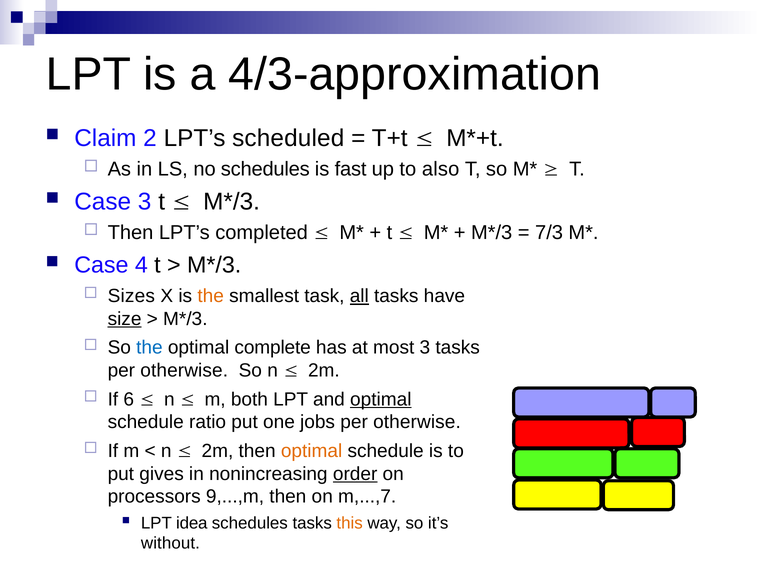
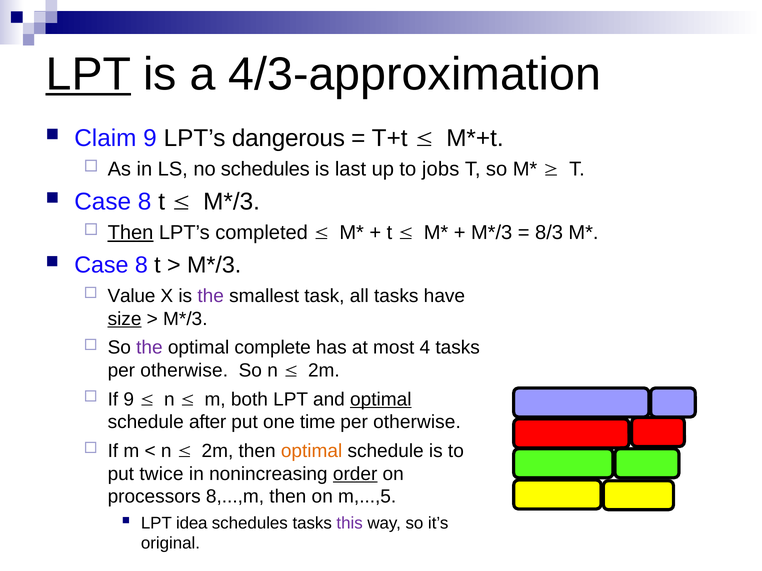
LPT underline: none -> present (88, 74)
Claim 2: 2 -> 9 (150, 138)
scheduled: scheduled -> dangerous (288, 138)
fast: fast -> last (351, 169)
also: also -> jobs (441, 169)
3: 3 -> 8 (145, 202)
Then underline: none -> present (130, 233)
7/3: 7/3 -> 8/3 (549, 233)
4: 4 -> 8 (141, 265)
Sizes: Sizes -> Value (132, 296)
the colour: orange -> purple (211, 296)
all underline: present -> none (359, 296)
the colour: blue -> purple (149, 348)
most 3: 3 -> 4 (425, 348)
If 6: 6 -> 9 (129, 400)
ratio: ratio -> after (208, 423)
jobs: jobs -> time (318, 423)
gives: gives -> twice (161, 474)
9,...,m: 9,...,m -> 8,...,m (235, 497)
m,...,7: m,...,7 -> m,...,5 (367, 497)
this colour: orange -> purple (350, 524)
without: without -> original (170, 544)
